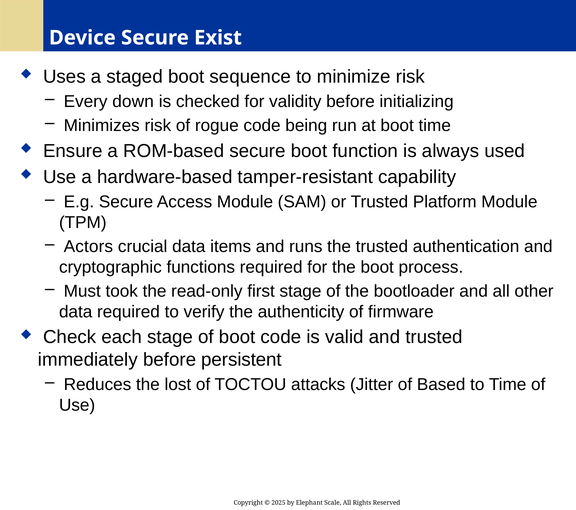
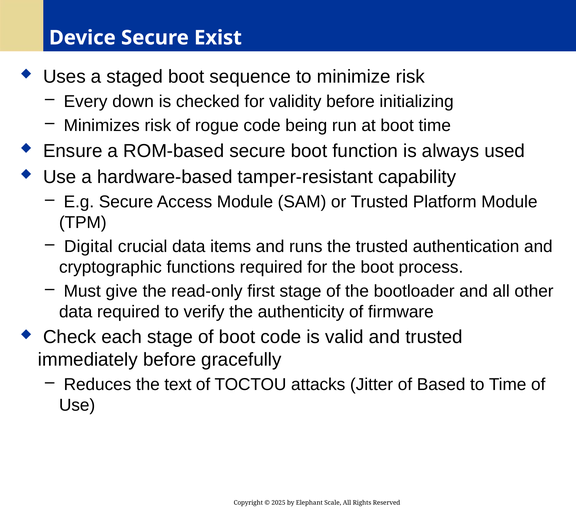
Actors: Actors -> Digital (88, 247)
took: took -> give (122, 291)
persistent: persistent -> gracefully (241, 360)
lost: lost -> text (178, 384)
